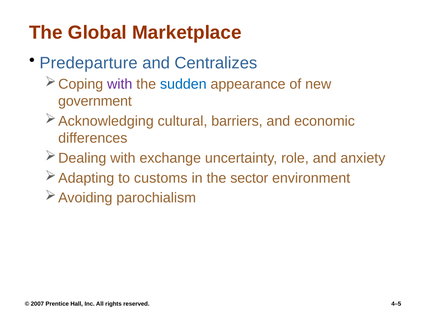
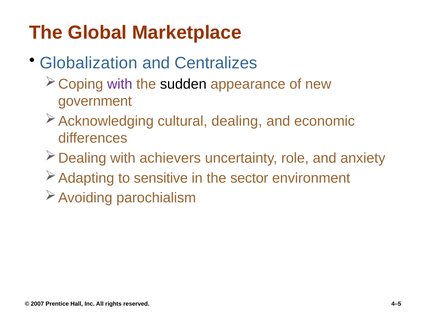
Predeparture: Predeparture -> Globalization (89, 63)
sudden colour: blue -> black (183, 84)
barriers: barriers -> dealing (237, 121)
exchange: exchange -> achievers (170, 158)
customs: customs -> sensitive (161, 178)
